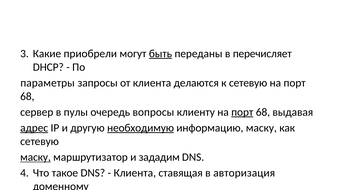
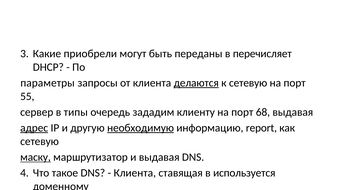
быть underline: present -> none (160, 53)
делаются underline: none -> present (196, 83)
68: 68 -> 55 (27, 96)
пулы: пулы -> типы (76, 112)
вопросы: вопросы -> зададим (153, 112)
порт underline: present -> none (242, 112)
информацию маску: маску -> report (261, 128)
и зададим: зададим -> выдавая (159, 157)
авторизация: авторизация -> используется (244, 173)
